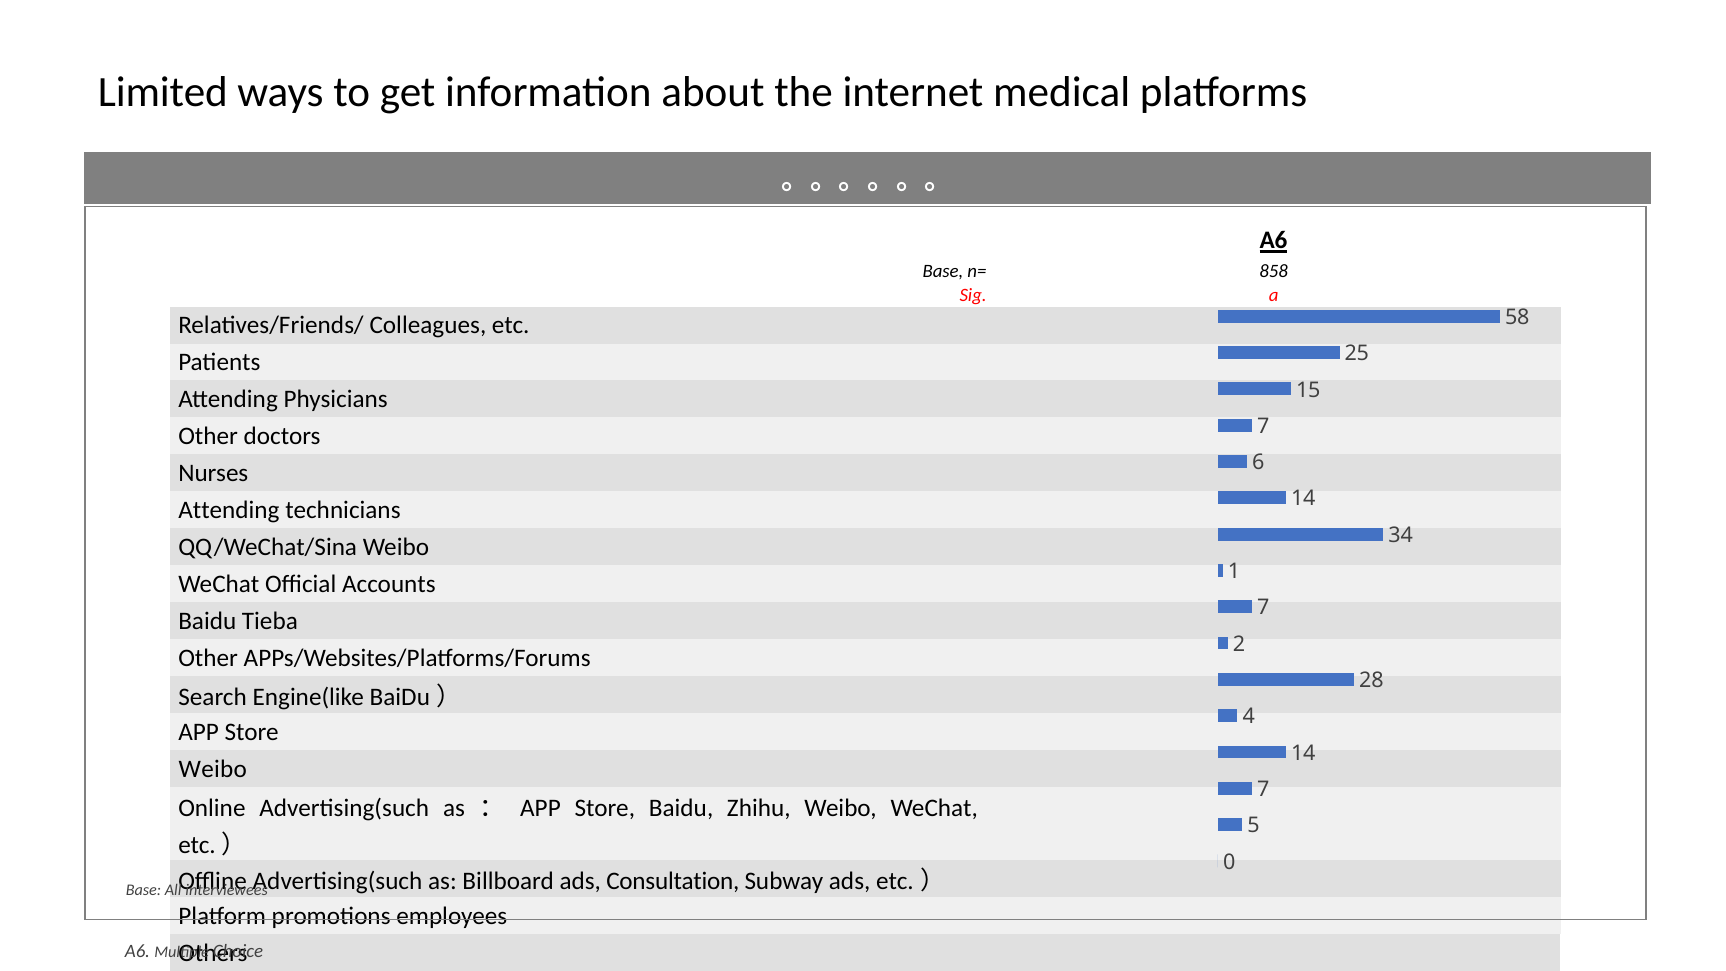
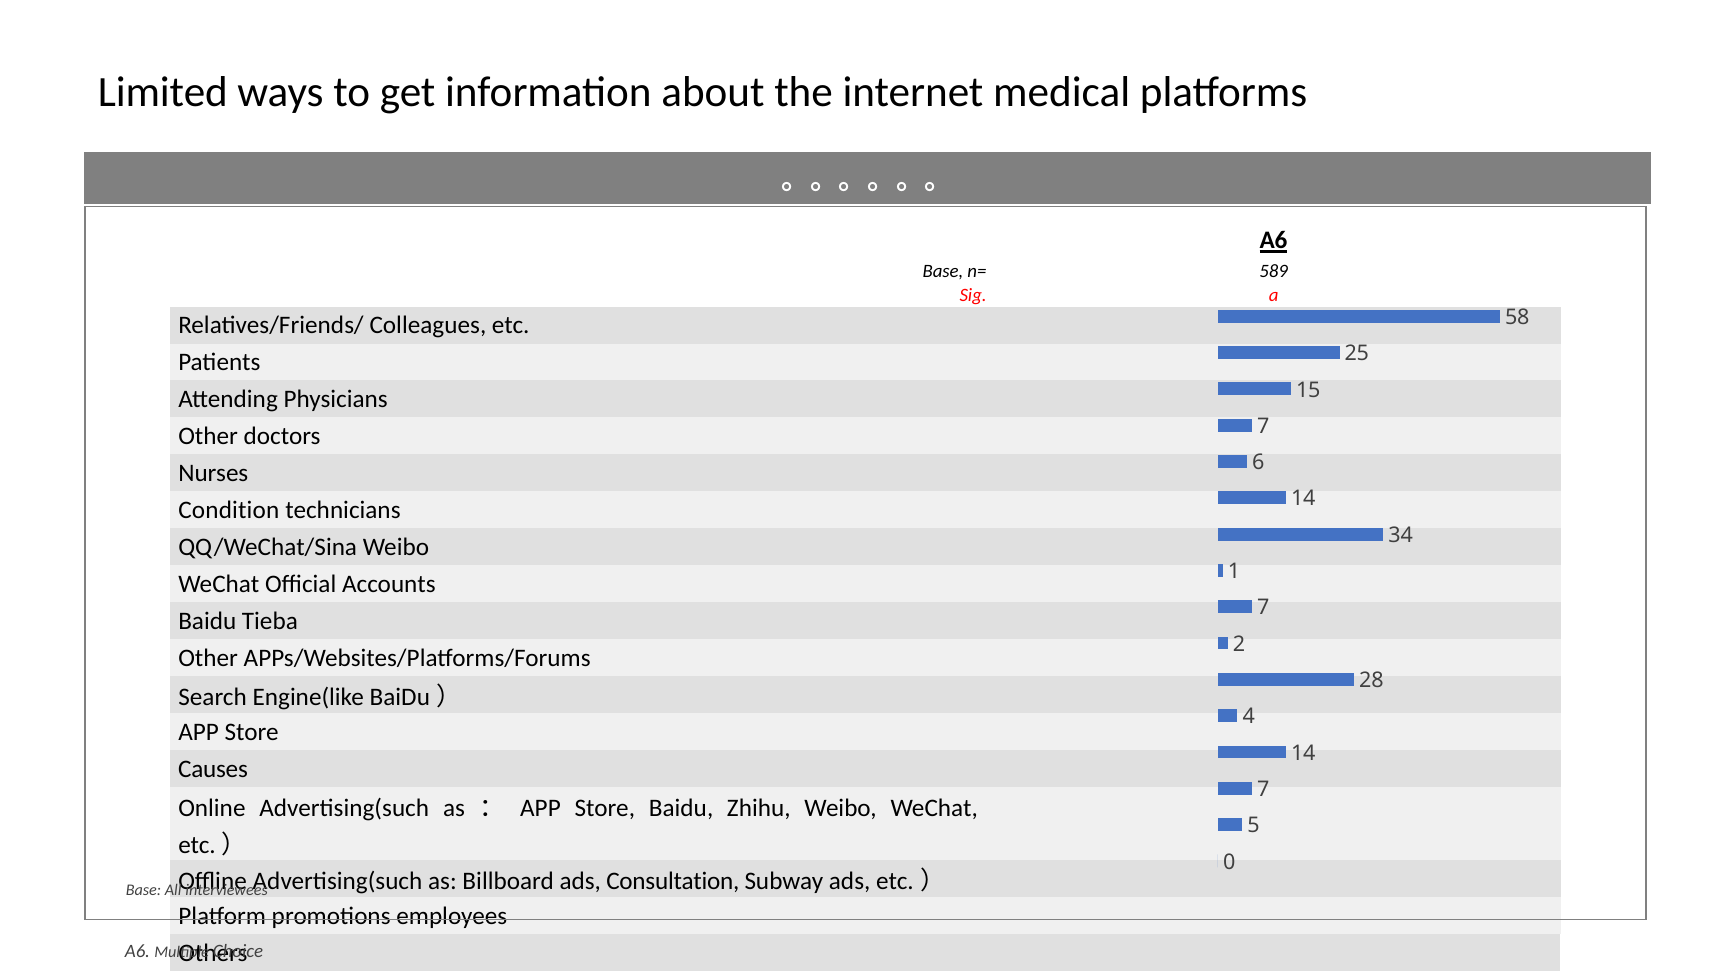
858: 858 -> 589 (1274, 271)
Attending: Attending -> Condition (229, 510)
Weibo: Weibo -> Causes (213, 769)
